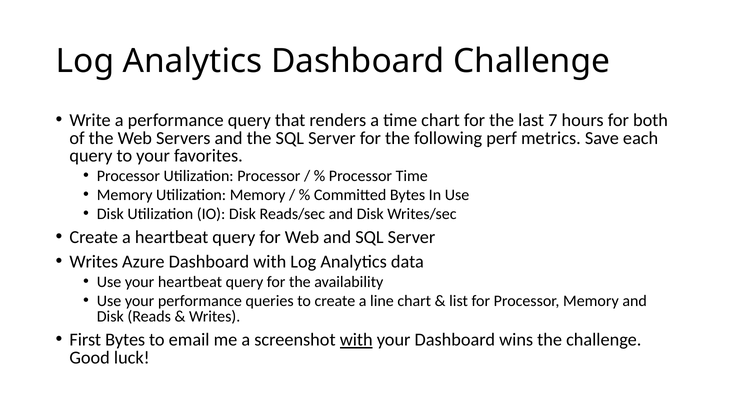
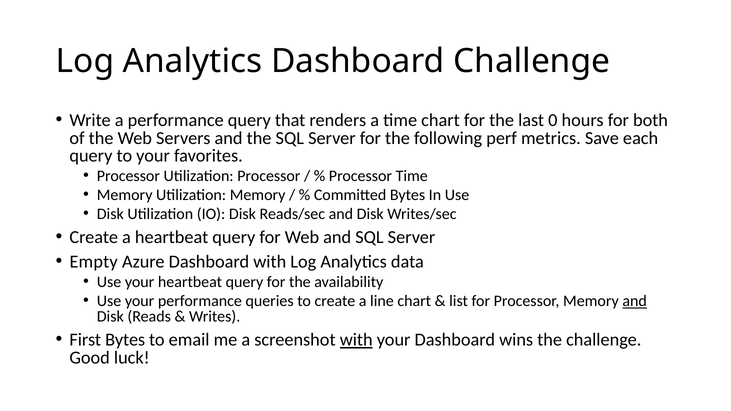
7: 7 -> 0 (553, 120)
Writes: Writes -> Empty (94, 262)
and underline: none -> present (635, 301)
